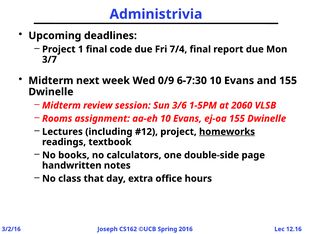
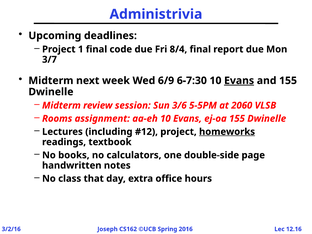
7/4: 7/4 -> 8/4 (178, 49)
0/9: 0/9 -> 6/9 (166, 81)
Evans underline: none -> present (239, 81)
1-5PM: 1-5PM -> 5-5PM (203, 105)
